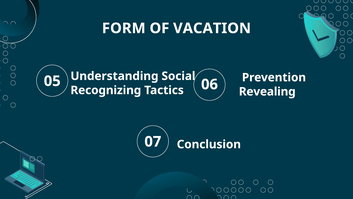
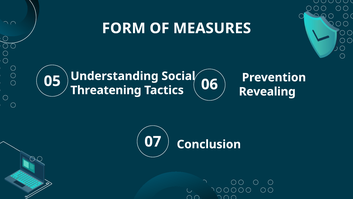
VACATION: VACATION -> MEASURES (212, 28)
Recognizing: Recognizing -> Threatening (106, 90)
